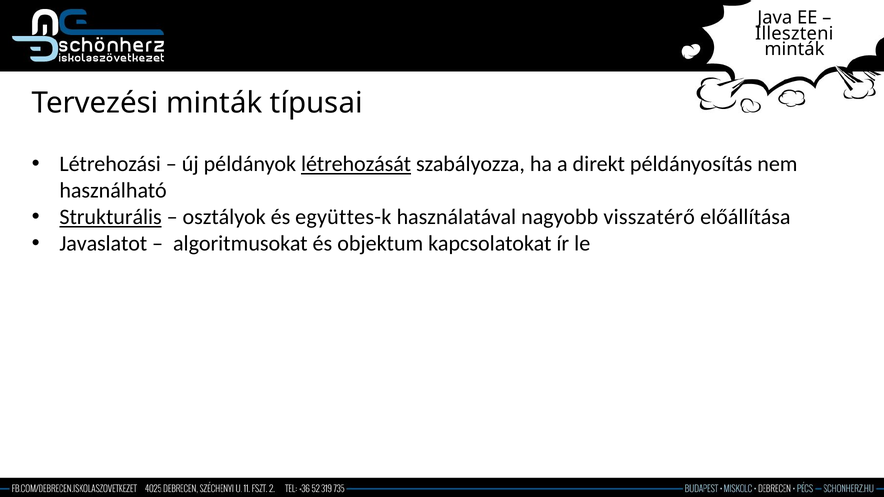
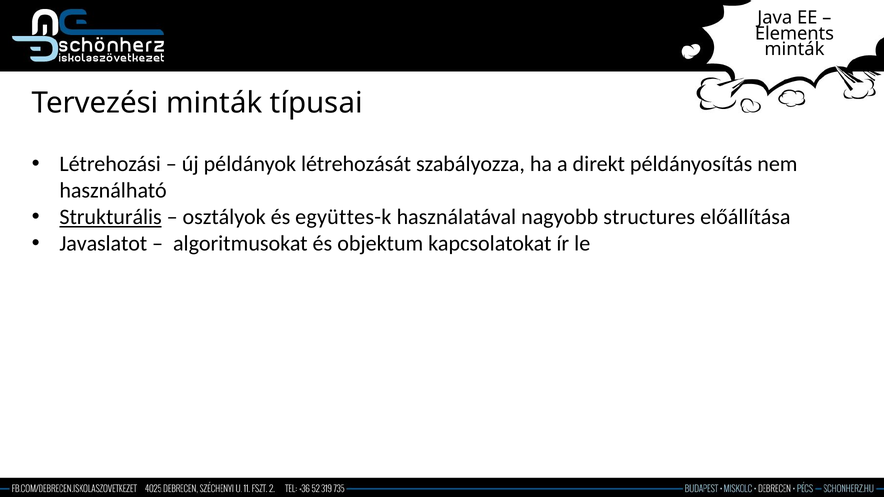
Illeszteni: Illeszteni -> Elements (794, 34)
létrehozását underline: present -> none (356, 164)
visszatérő: visszatérő -> structures (649, 217)
